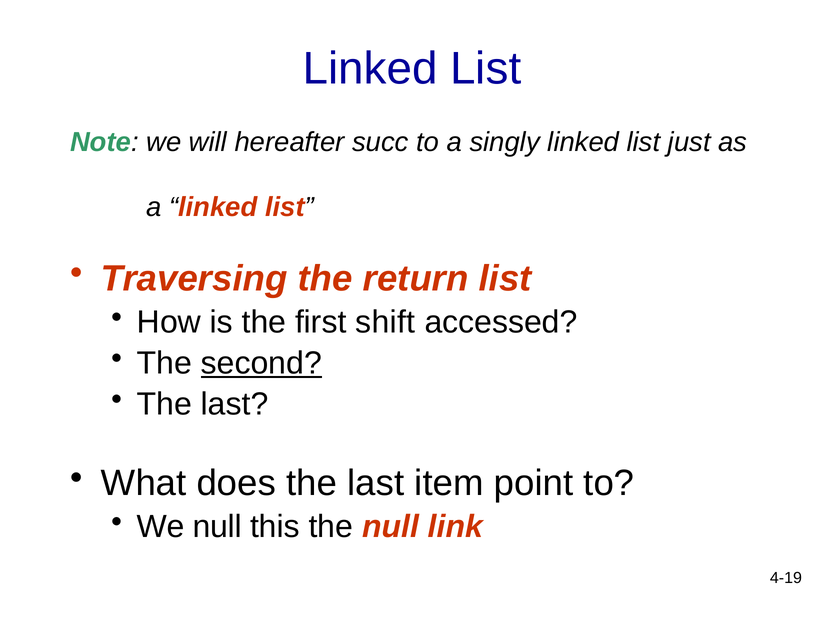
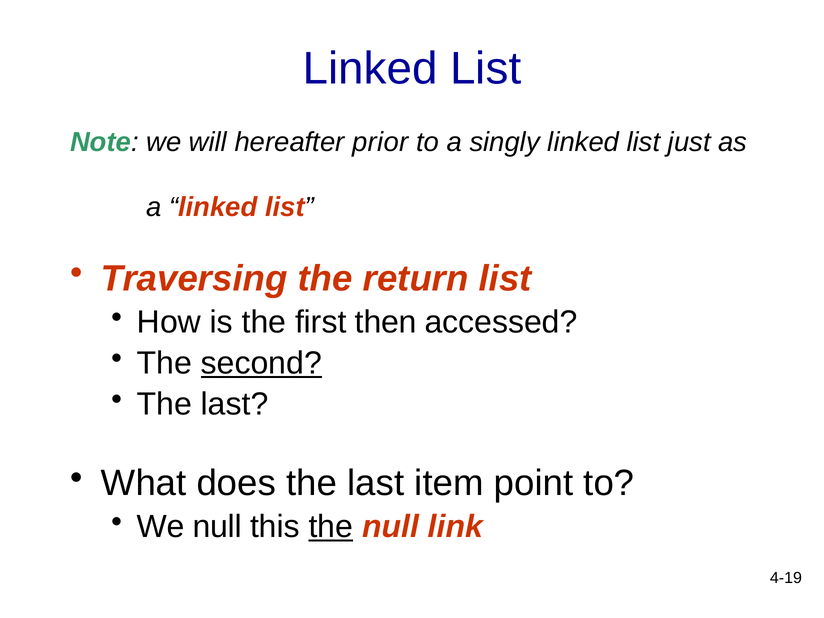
succ: succ -> prior (380, 142)
shift: shift -> then (386, 322)
the underline: none -> present (331, 527)
